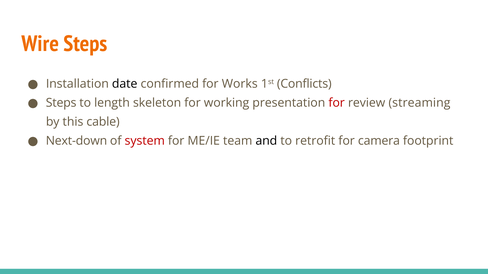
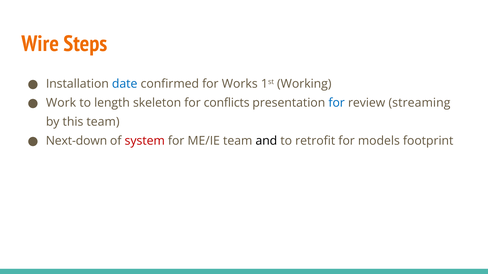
date colour: black -> blue (125, 84)
Conflicts: Conflicts -> Working (304, 84)
Steps: Steps -> Work (61, 103)
working: working -> conflicts (227, 103)
for colour: red -> blue (337, 103)
this cable: cable -> team (103, 122)
camera: camera -> models (379, 141)
